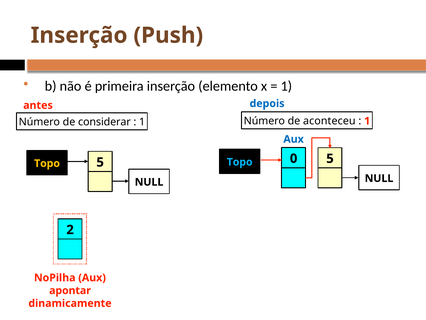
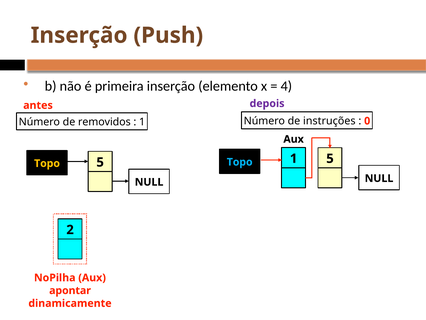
1: 1 -> 4 (286, 86)
depois colour: blue -> purple (267, 103)
considerar: considerar -> removidos (104, 122)
aconteceu: aconteceu -> instruções (329, 121)
1: 1 -> 0 (367, 121)
Aux colour: blue -> black (294, 139)
5 0: 0 -> 1 (294, 158)
